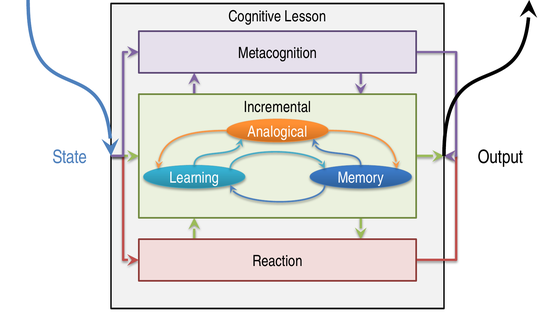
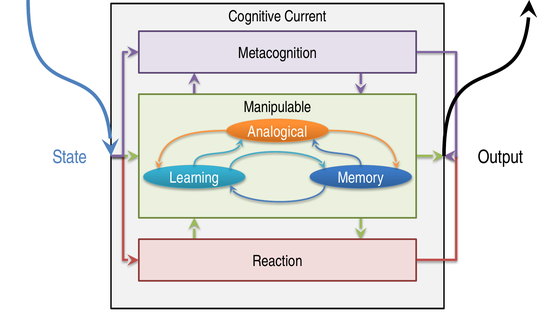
Lesson: Lesson -> Current (306, 17)
Incremental: Incremental -> Manipulable (277, 107)
